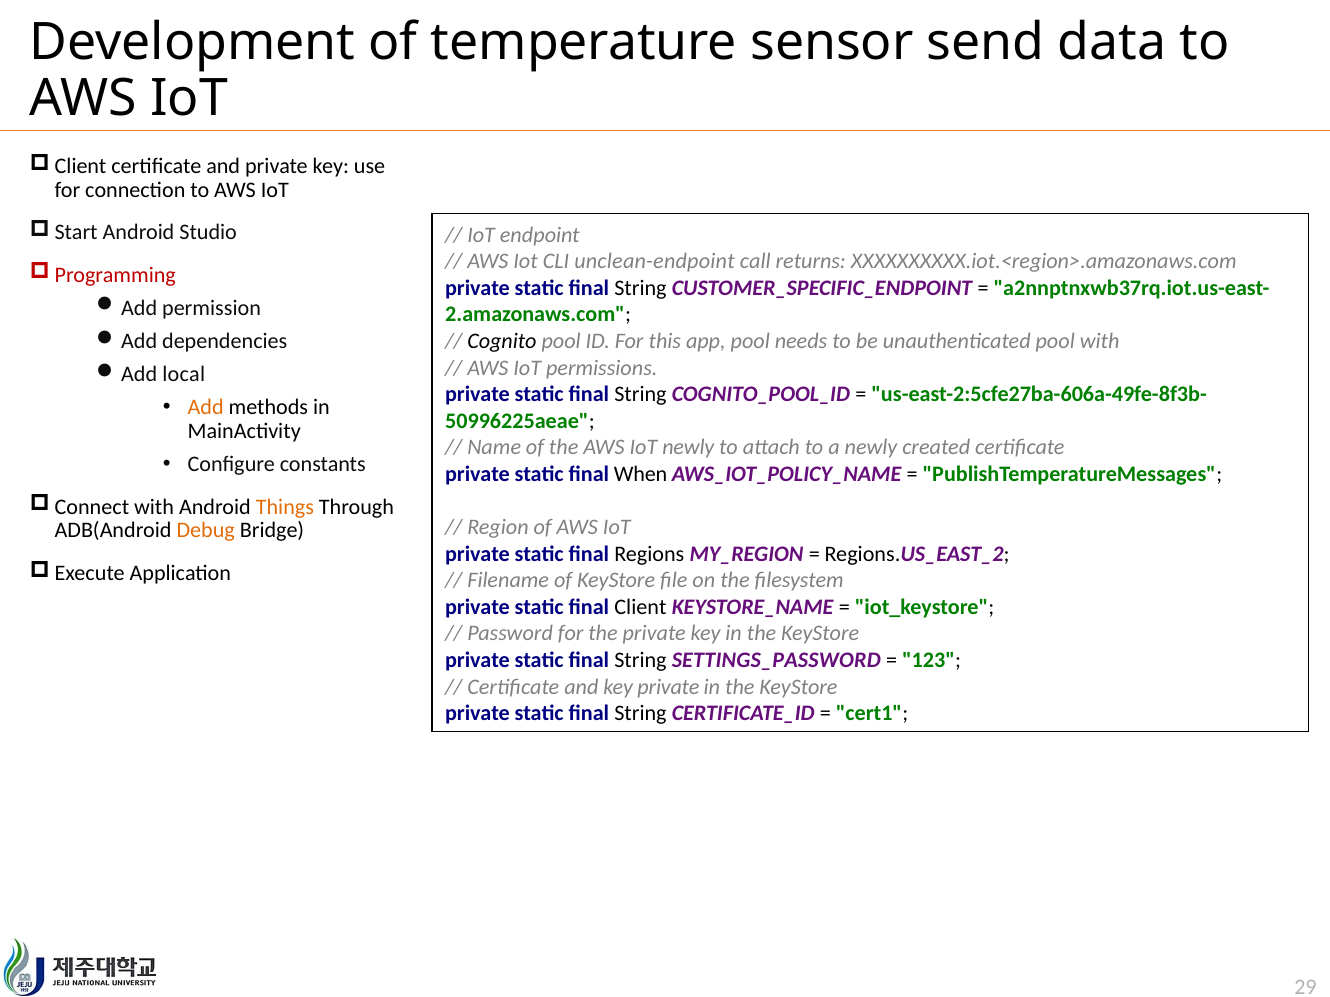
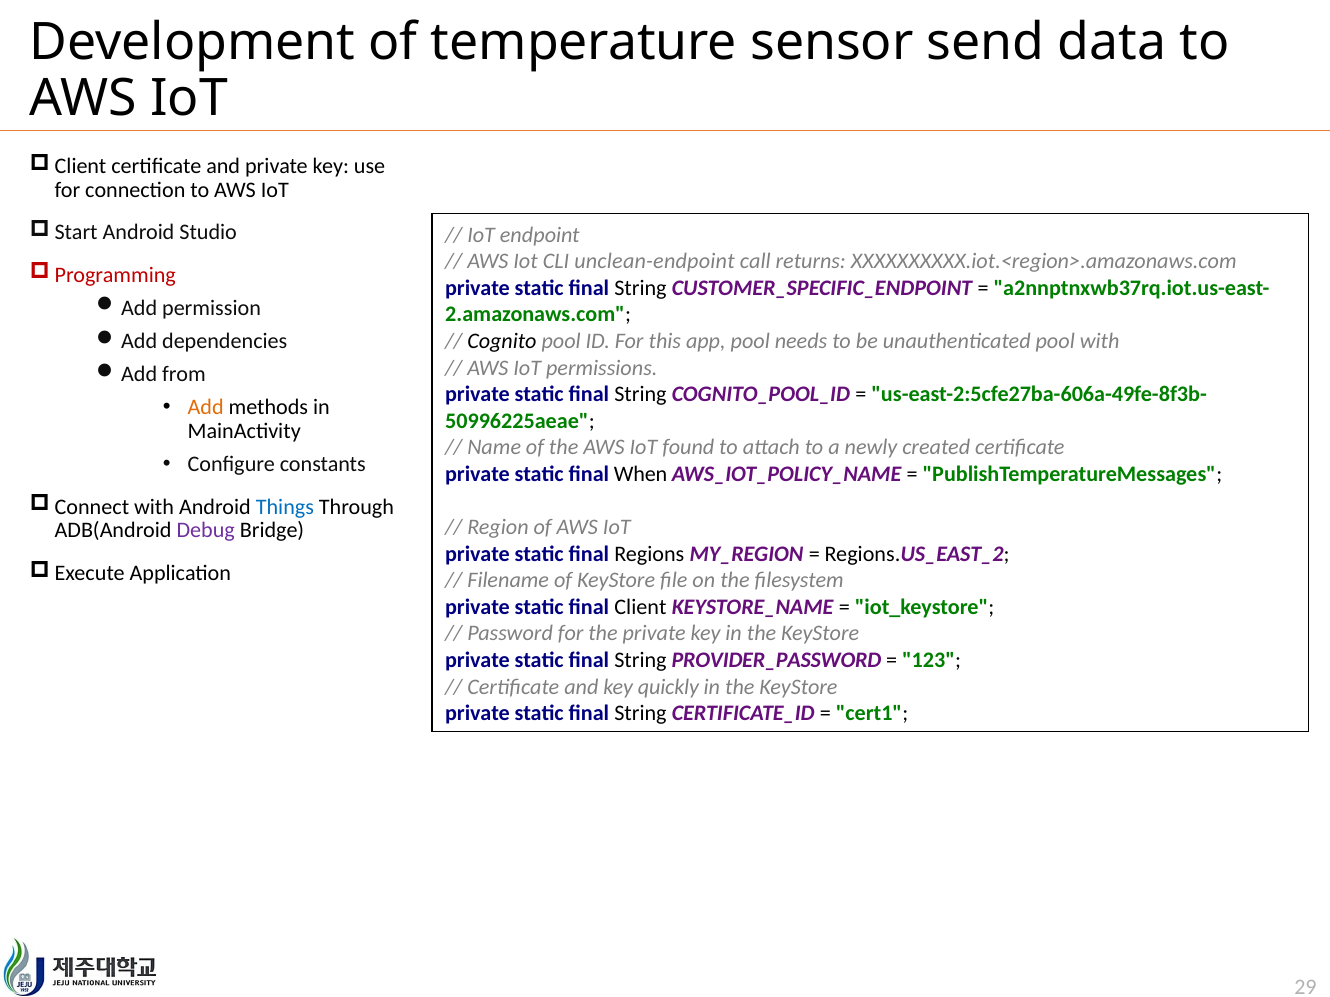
local: local -> from (184, 374)
IoT newly: newly -> found (688, 448)
Things colour: orange -> blue (285, 507)
Debug colour: orange -> purple (206, 531)
SETTINGS_PASSWORD: SETTINGS_PASSWORD -> PROVIDER_PASSWORD (776, 661)
key private: private -> quickly (668, 687)
